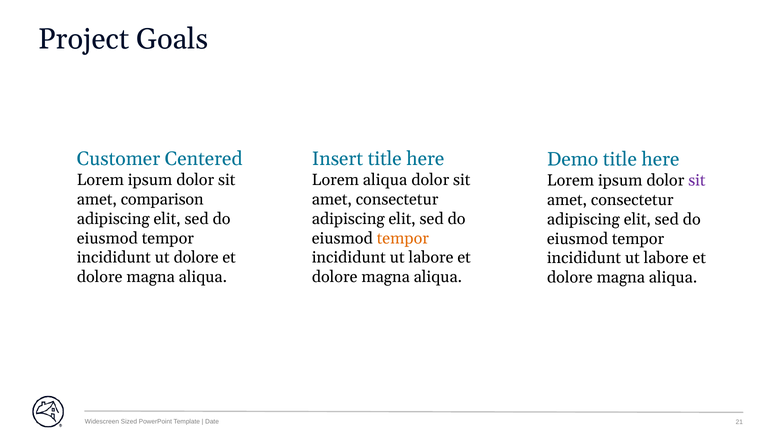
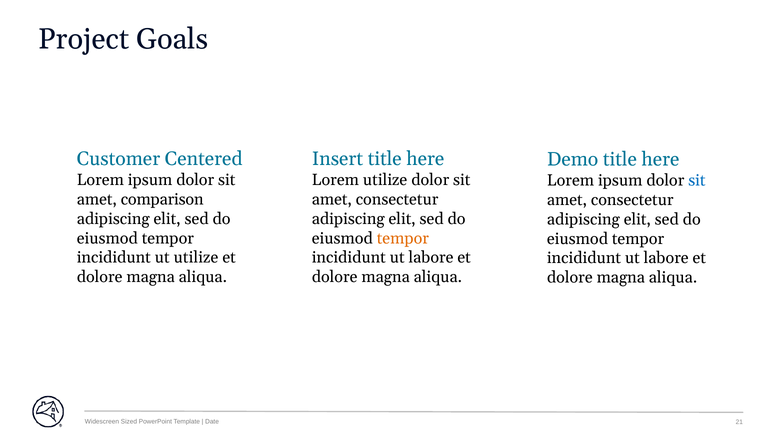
Lorem aliqua: aliqua -> utilize (385, 180)
sit colour: purple -> blue (697, 181)
ut dolore: dolore -> utilize (196, 258)
